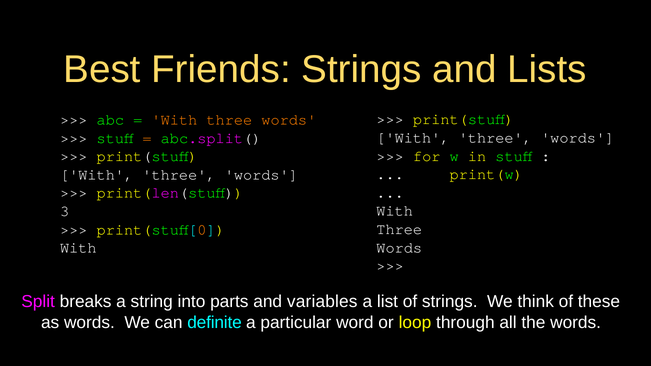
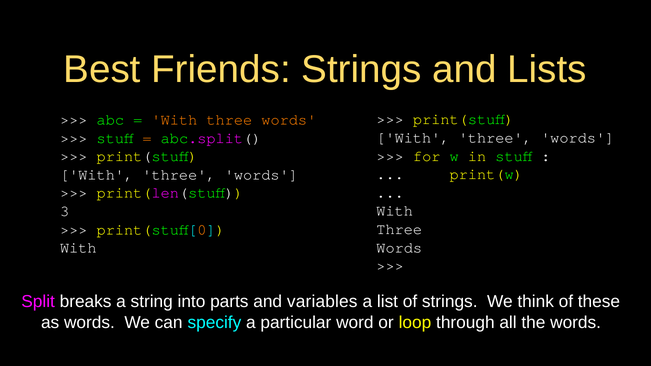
definite: definite -> specify (214, 323)
